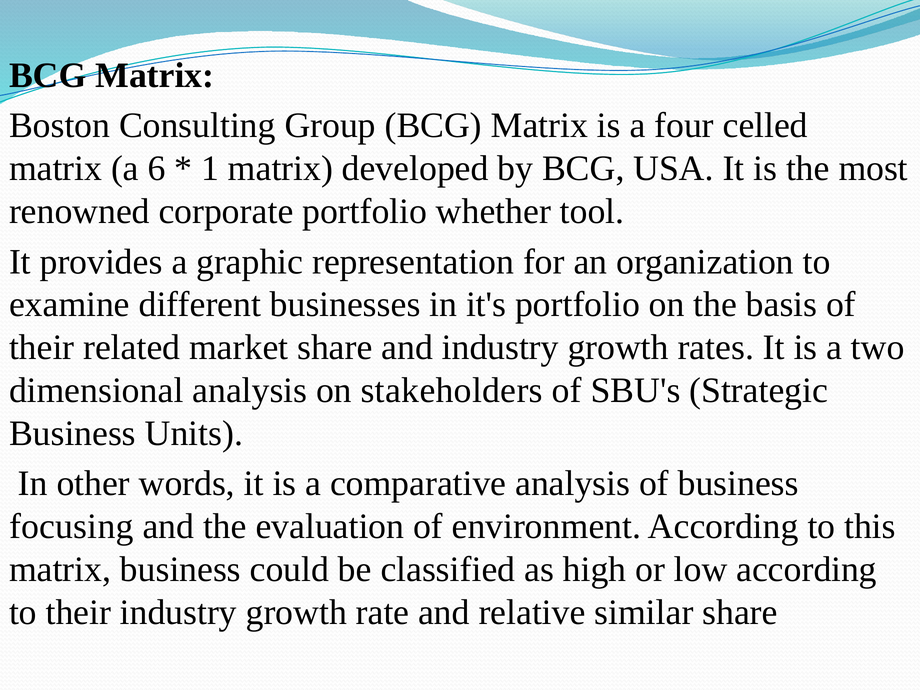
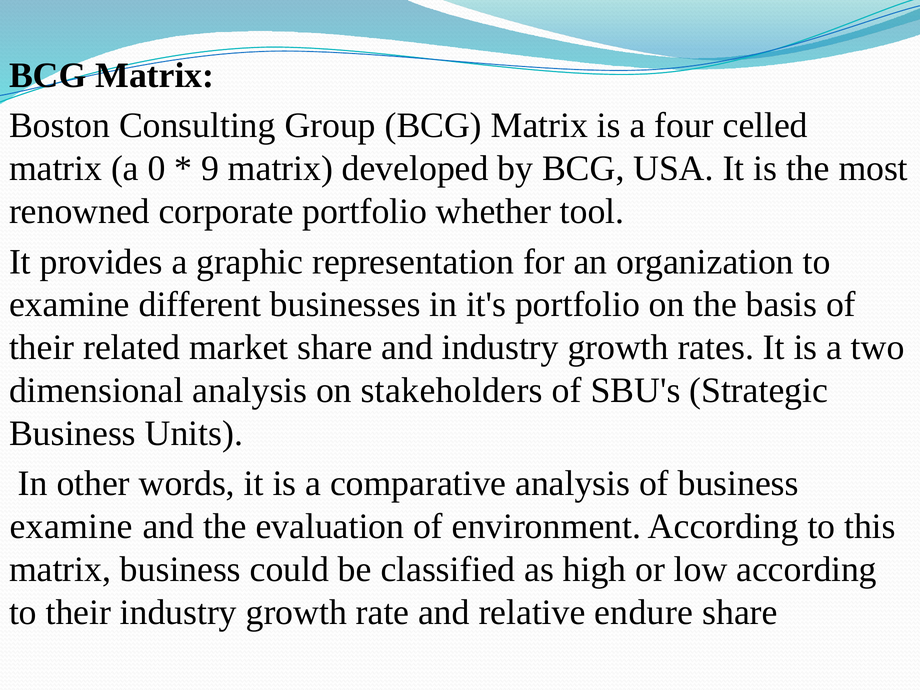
6: 6 -> 0 (157, 169)
1: 1 -> 9 (210, 169)
focusing: focusing -> examine (71, 527)
similar: similar -> endure (644, 613)
